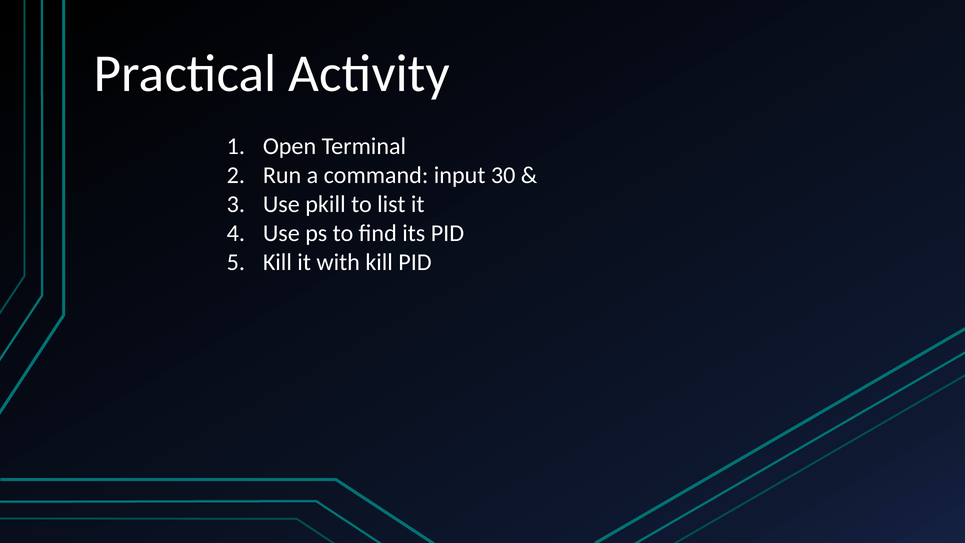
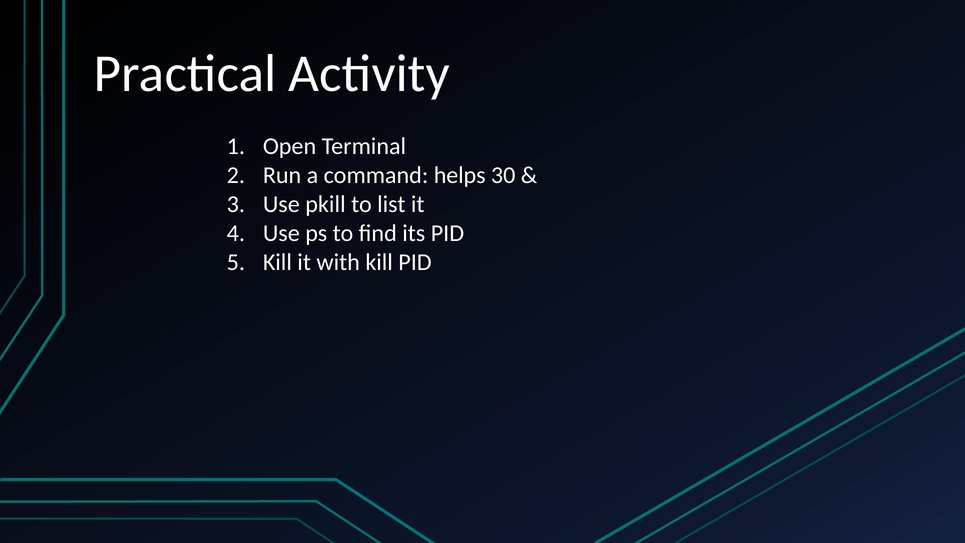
input: input -> helps (460, 175)
